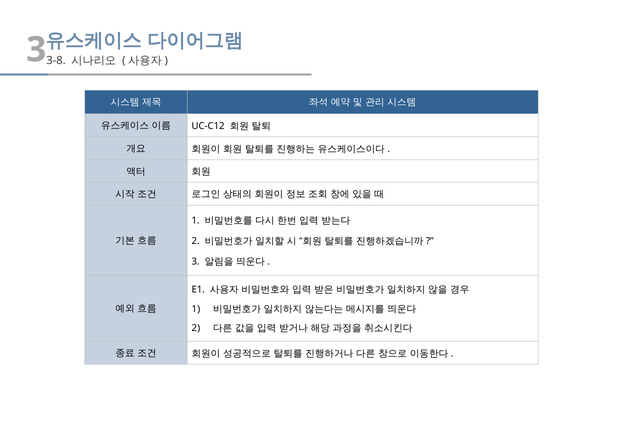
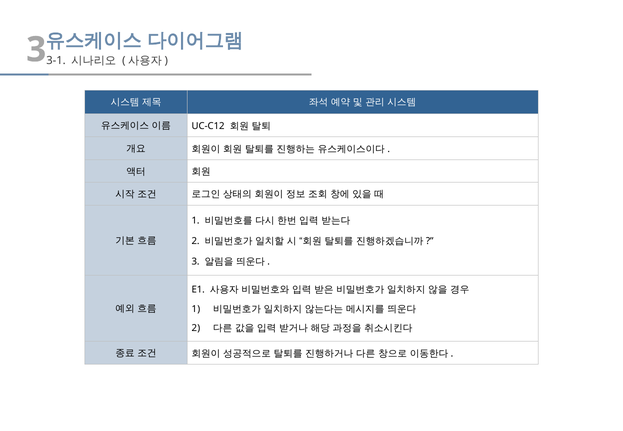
3-8: 3-8 -> 3-1 (56, 61)
